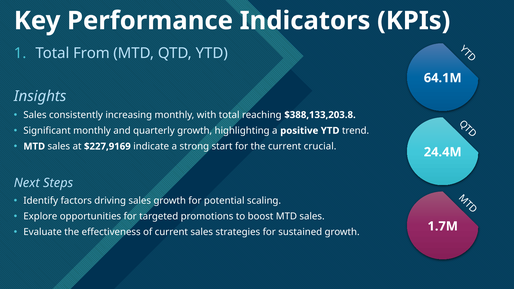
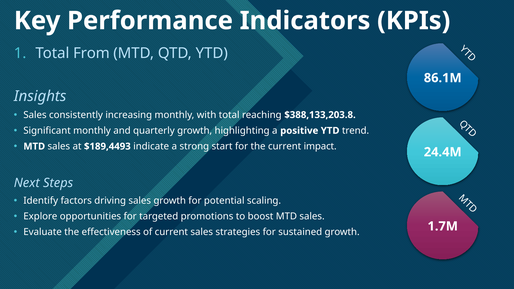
64.1M: 64.1M -> 86.1M (443, 78)
$227,9169: $227,9169 -> $189,4493 (107, 146)
crucial: crucial -> impact (320, 146)
